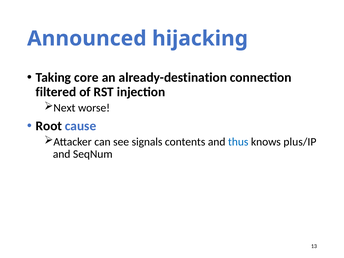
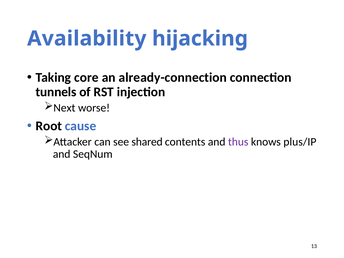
Announced: Announced -> Availability (87, 39)
already-destination: already-destination -> already-connection (173, 78)
filtered: filtered -> tunnels (56, 92)
signals: signals -> shared (147, 142)
thus colour: blue -> purple (238, 142)
